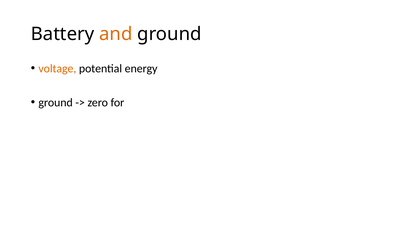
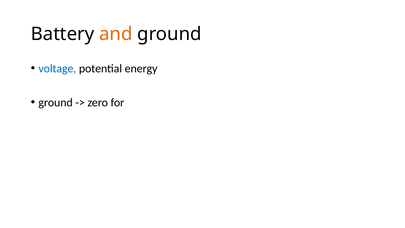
voltage colour: orange -> blue (57, 68)
